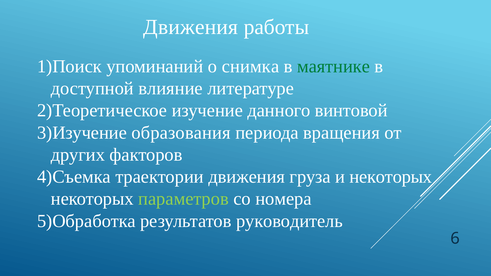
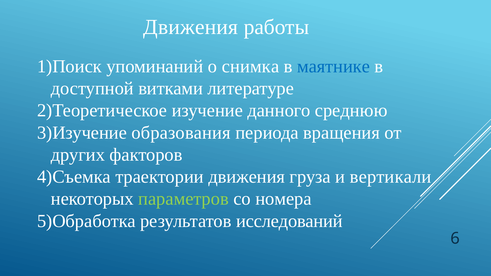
маятнике colour: green -> blue (334, 66)
влияние: влияние -> витками (171, 89)
винтовой: винтовой -> среднюю (351, 111)
и некоторых: некоторых -> вертикали (391, 177)
руководитель: руководитель -> исследований (289, 221)
